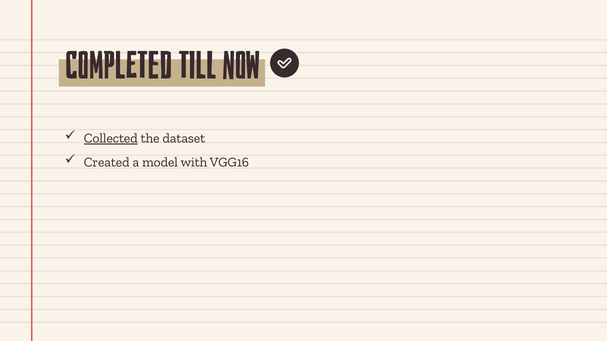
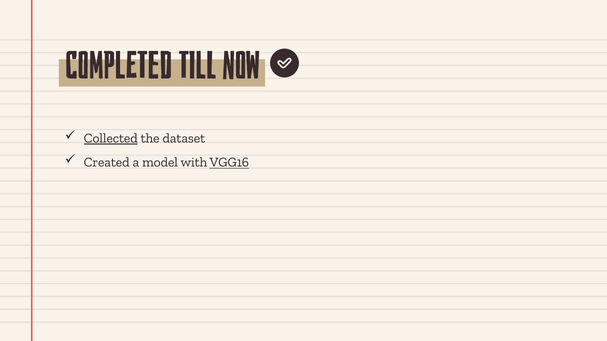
VGG16 underline: none -> present (229, 163)
